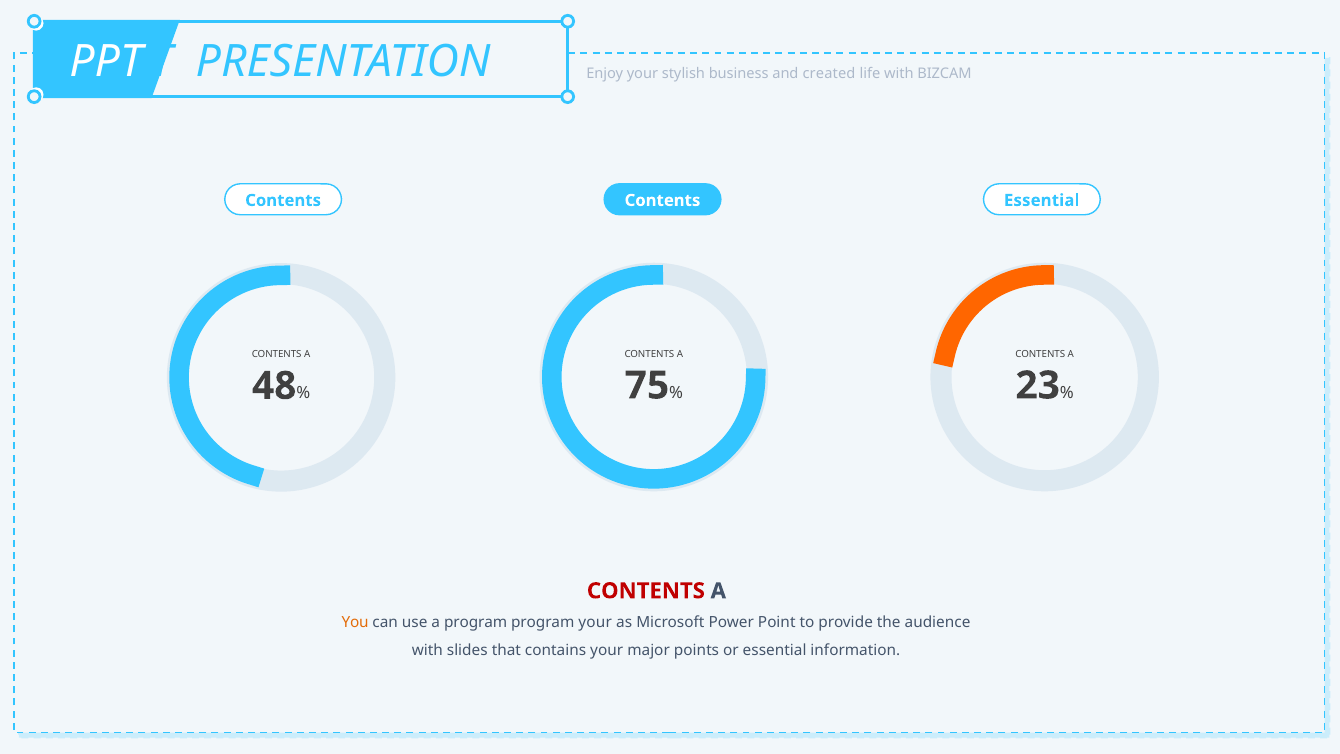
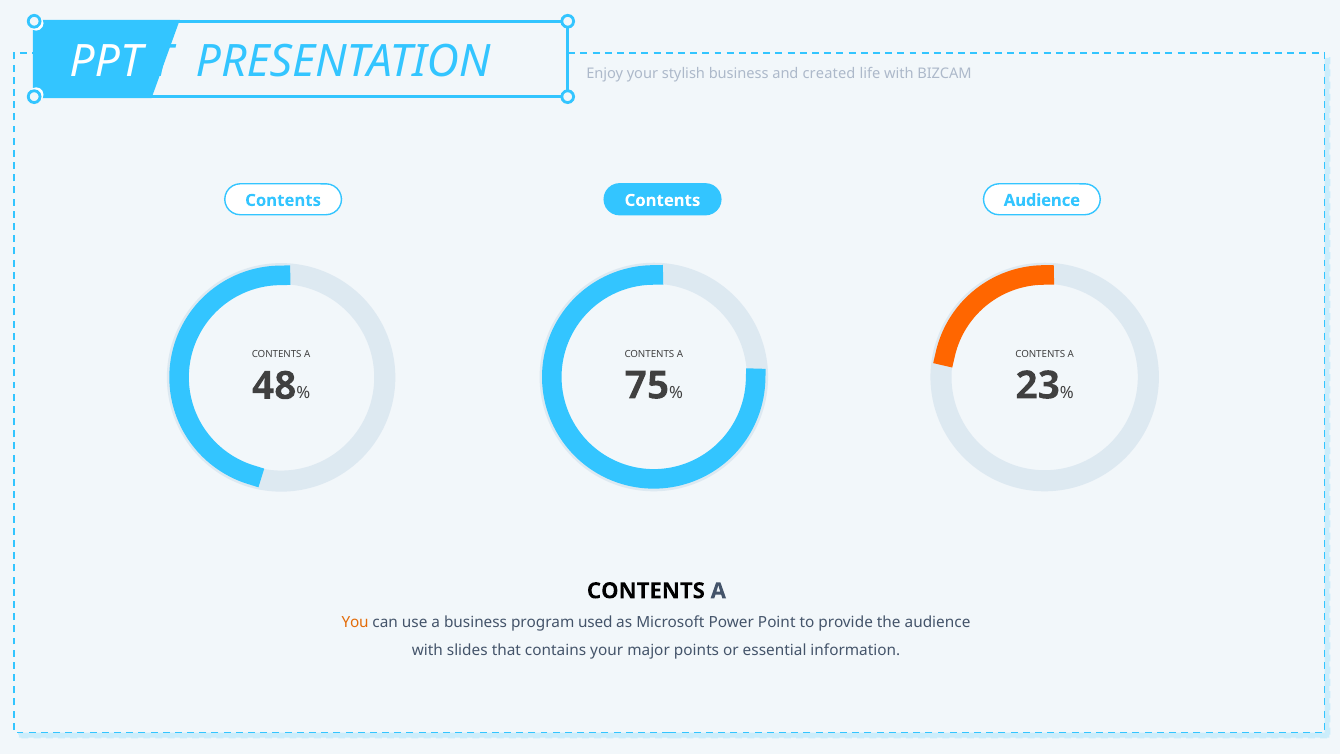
Contents Essential: Essential -> Audience (1042, 200)
CONTENTS colour: red -> black (646, 591)
a program: program -> business (476, 622)
program your: your -> used (595, 622)
